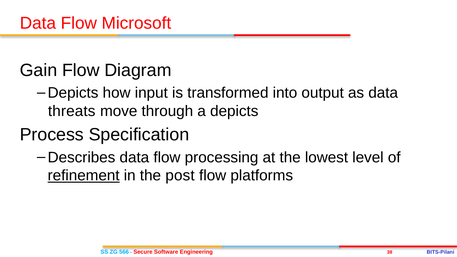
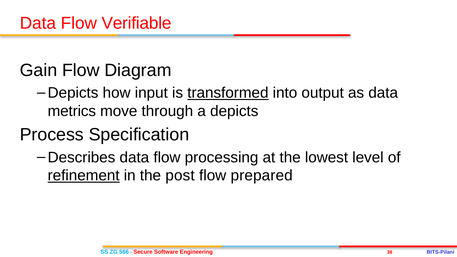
Microsoft: Microsoft -> Verifiable (136, 23)
transformed underline: none -> present (228, 93)
threats: threats -> metrics (72, 111)
platforms: platforms -> prepared (262, 176)
